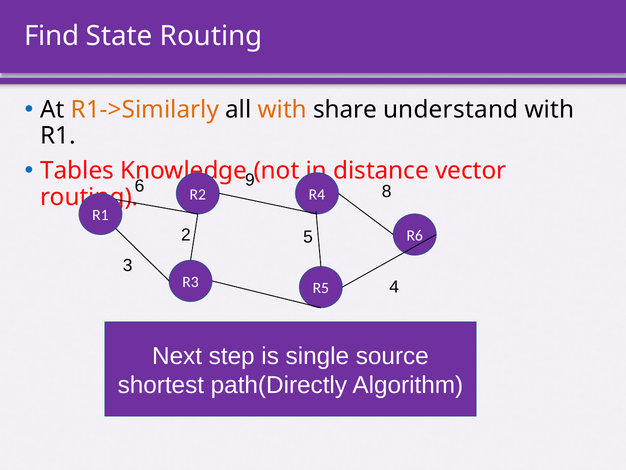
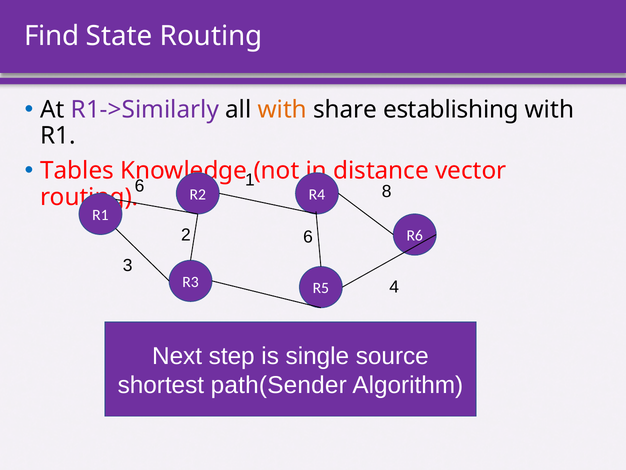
R1->Similarly colour: orange -> purple (145, 109)
understand: understand -> establishing (451, 109)
9: 9 -> 1 (250, 180)
2 5: 5 -> 6 (308, 237)
path(Directly: path(Directly -> path(Sender (279, 385)
